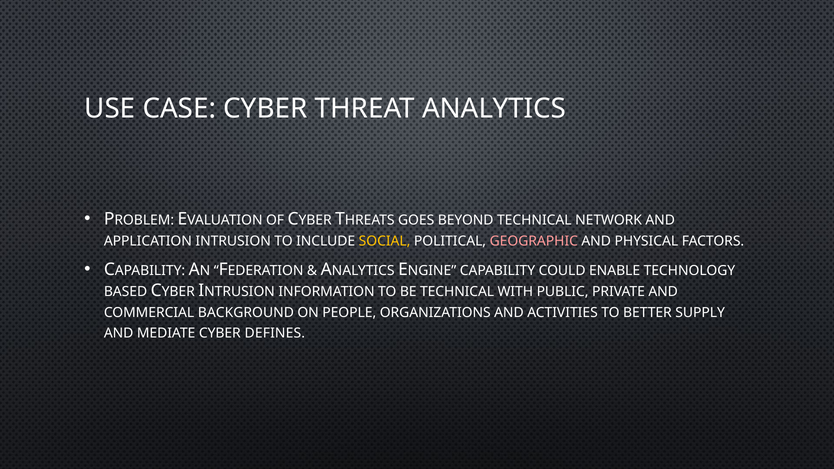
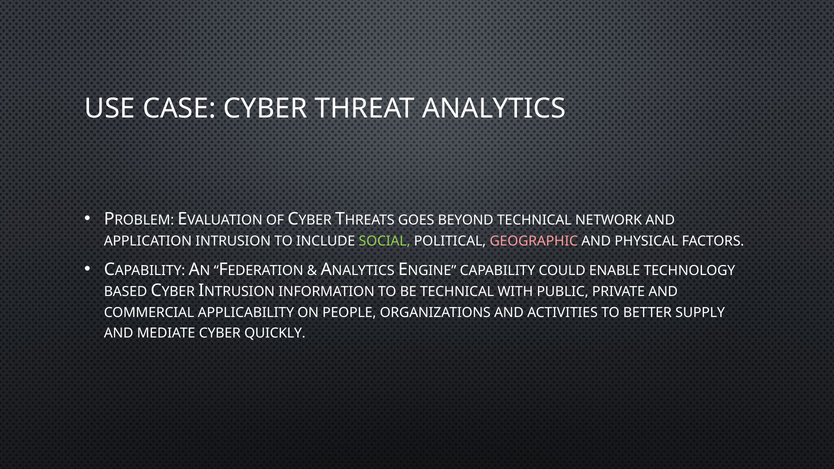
SOCIAL colour: yellow -> light green (385, 241)
BACKGROUND: BACKGROUND -> APPLICABILITY (246, 313)
DEFINES: DEFINES -> QUICKLY (275, 333)
